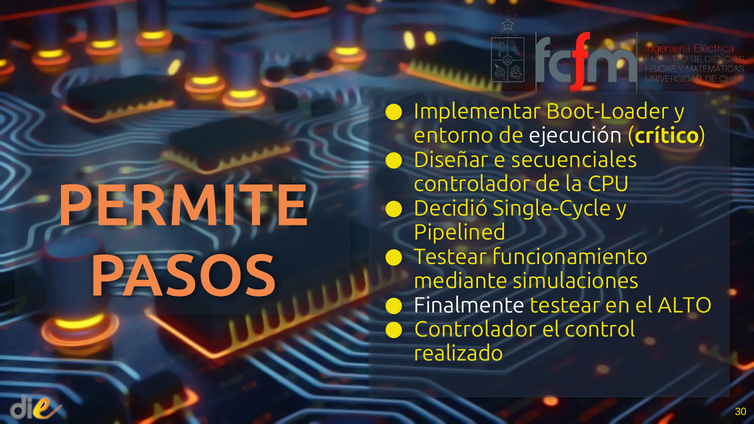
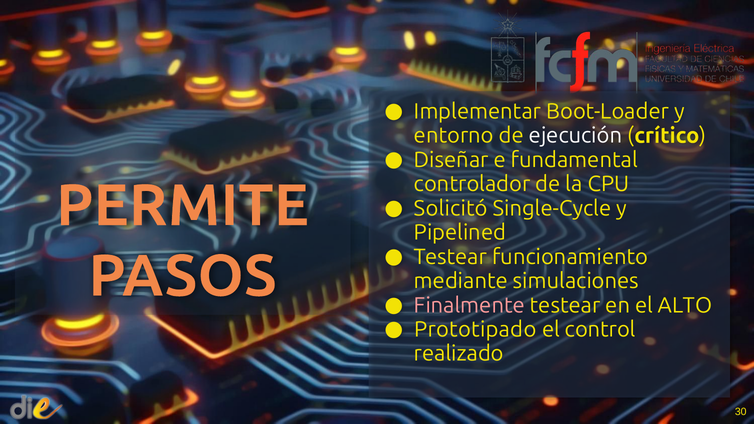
secuenciales: secuenciales -> fundamental (574, 160)
Decidió: Decidió -> Solicitó (451, 208)
Finalmente colour: white -> pink (469, 305)
Controlador: Controlador -> Prototipado (475, 330)
